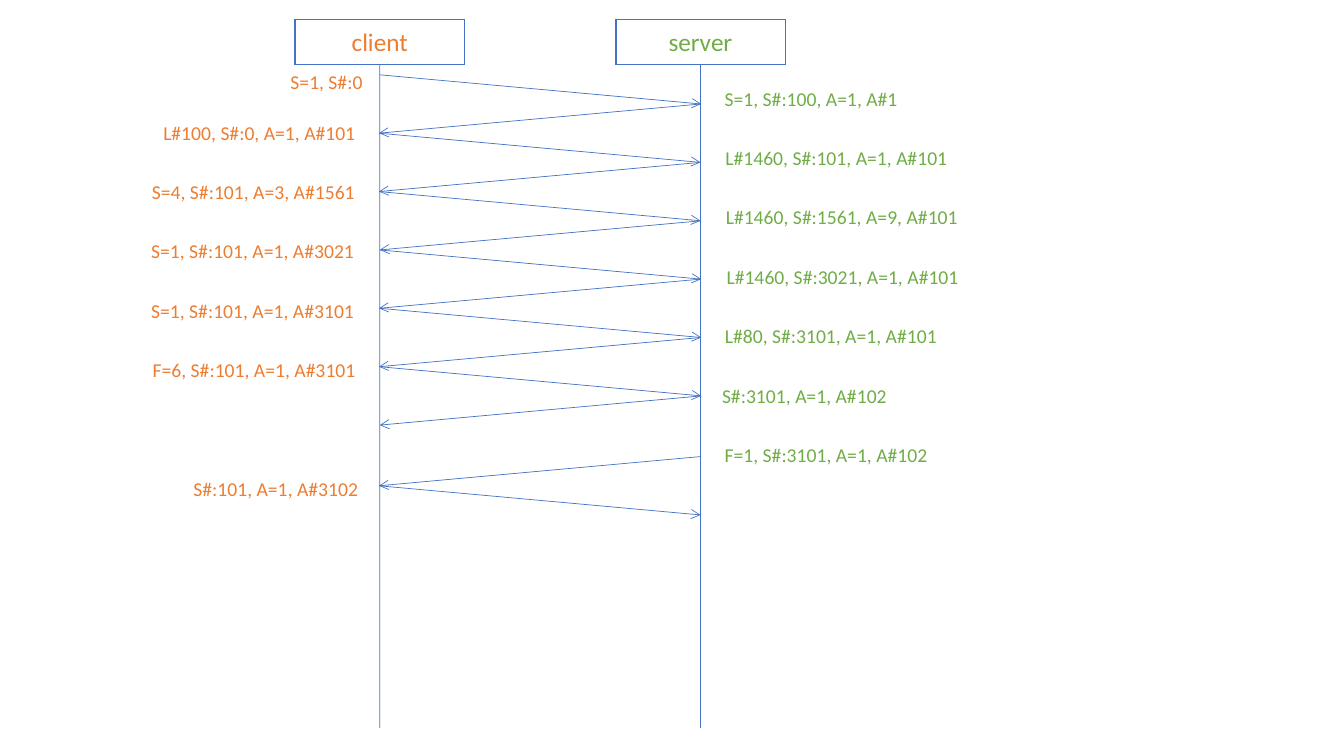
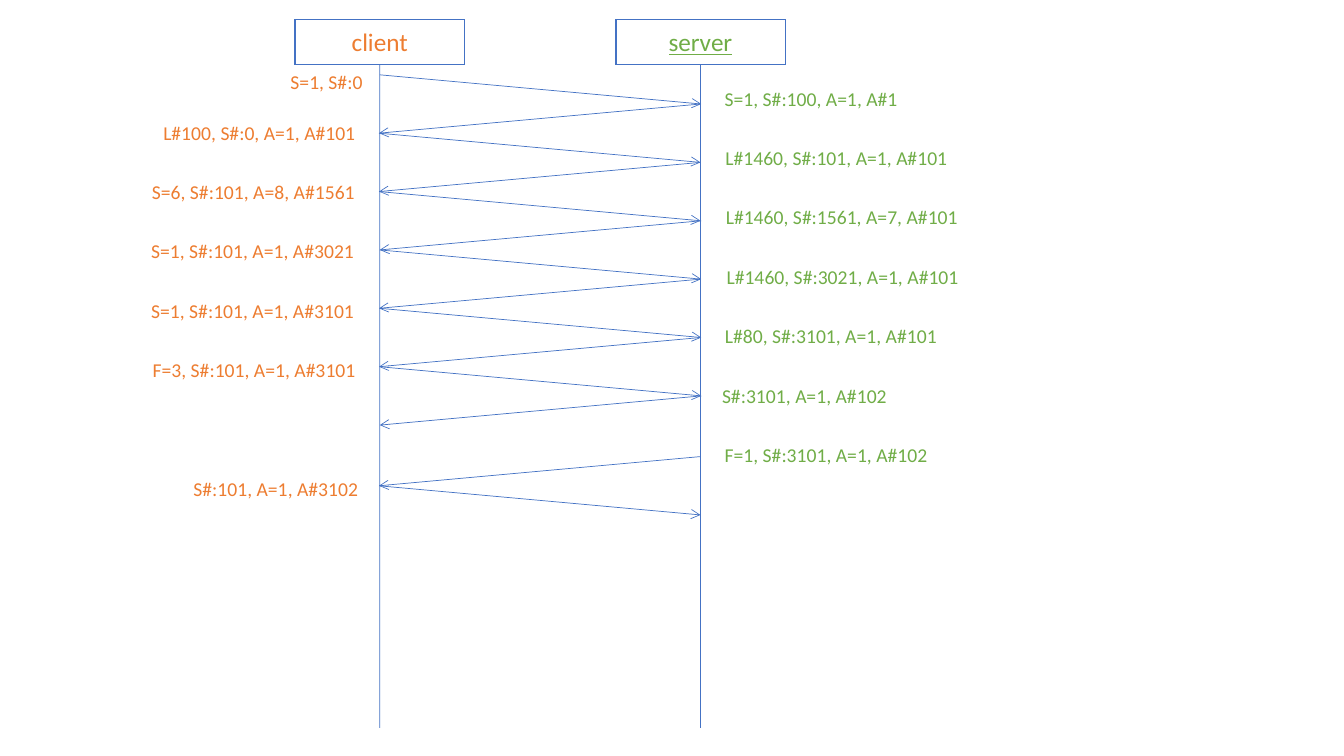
server underline: none -> present (700, 44)
S=4: S=4 -> S=6 (169, 193)
A=3: A=3 -> A=8 (271, 193)
A=9: A=9 -> A=7 (884, 218)
F=6: F=6 -> F=3 (169, 371)
